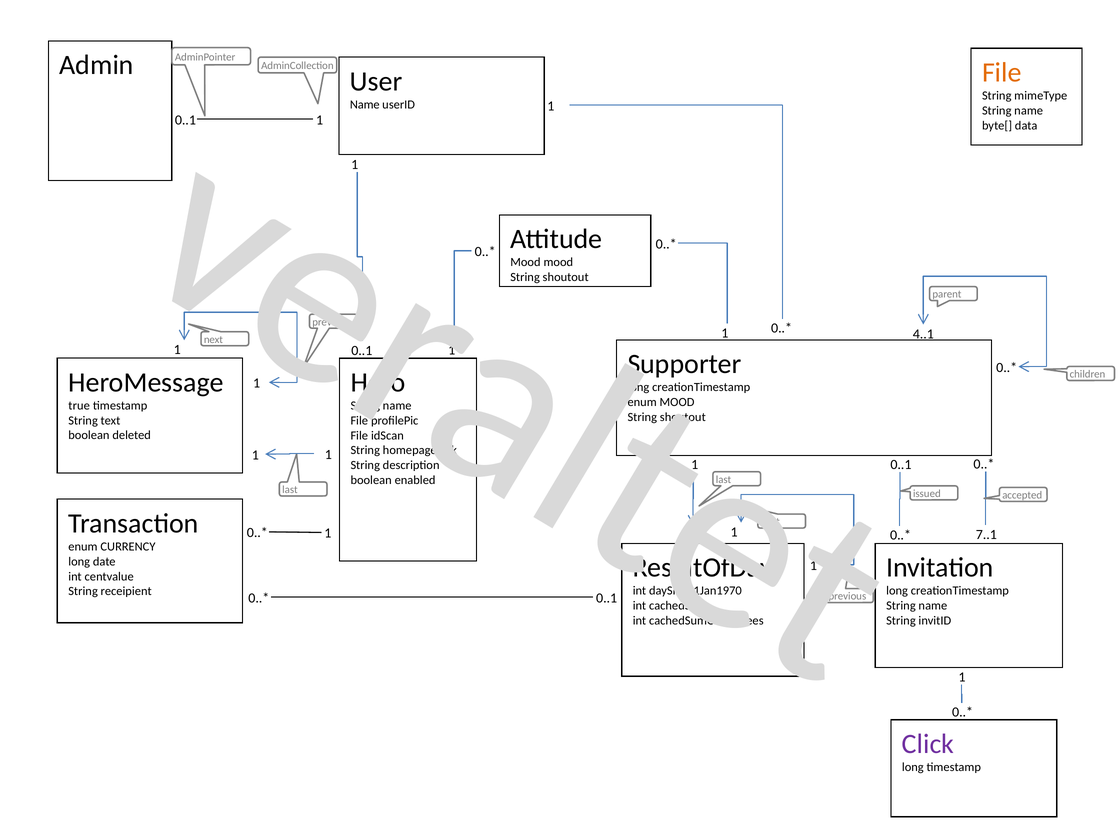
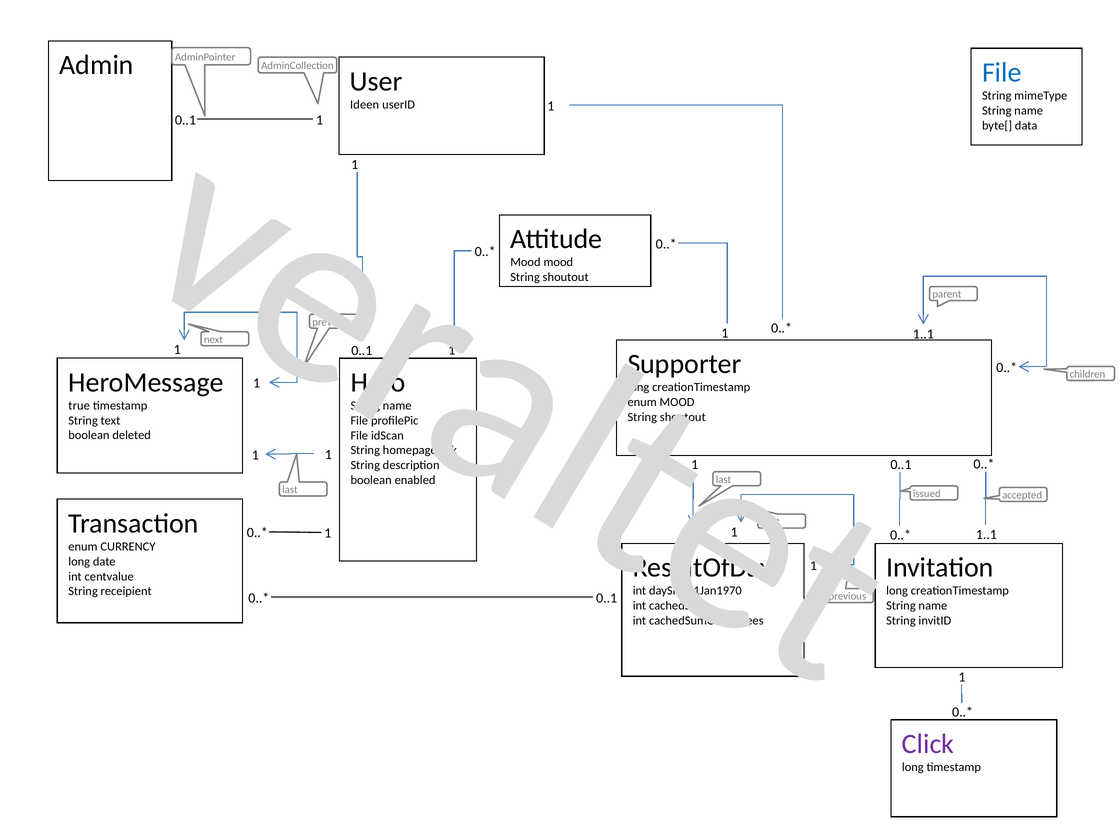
File colour: orange -> blue (1002, 72)
Name: Name -> Ideen (365, 105)
4..1: 4..1 -> 1..1 (923, 334)
7..1: 7..1 -> 1..1 (986, 535)
